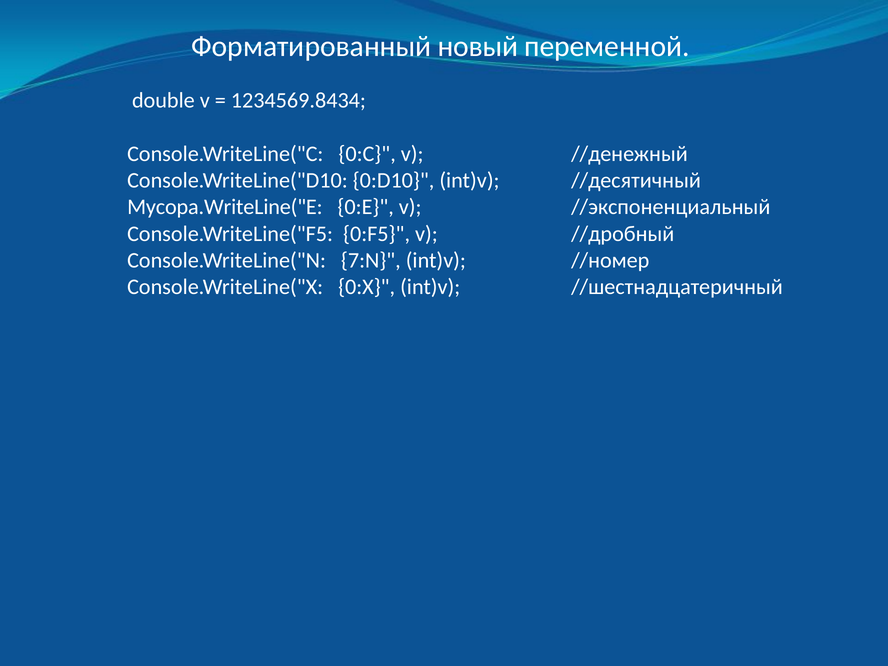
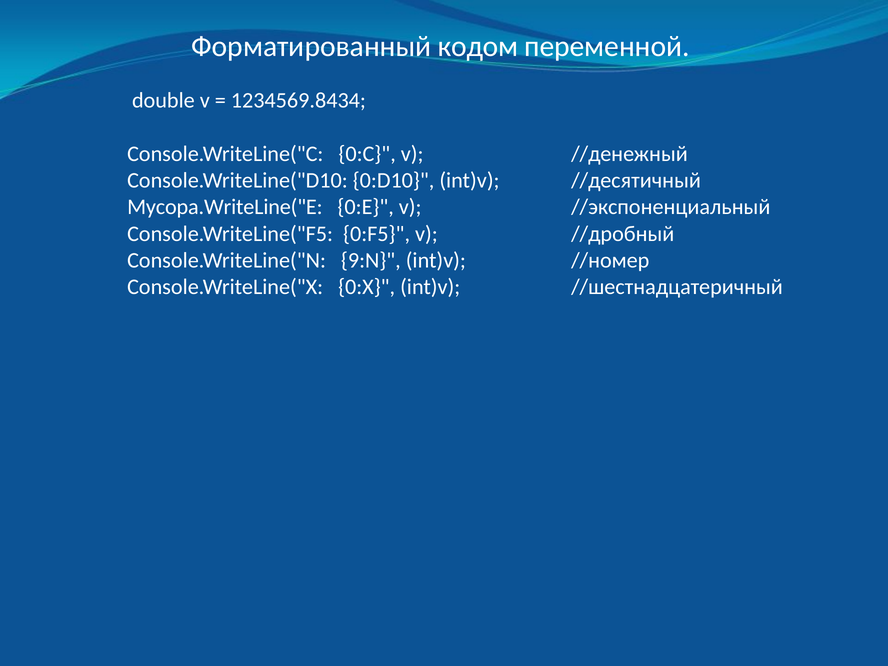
новый: новый -> кодом (478, 46)
7:N: 7:N -> 9:N (371, 260)
